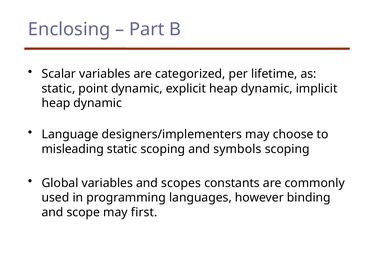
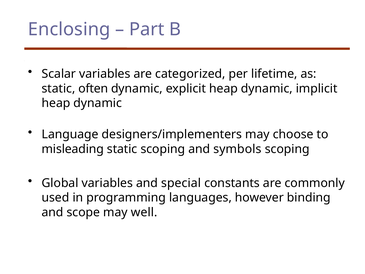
point: point -> often (93, 88)
scopes: scopes -> special (181, 183)
first: first -> well (144, 212)
